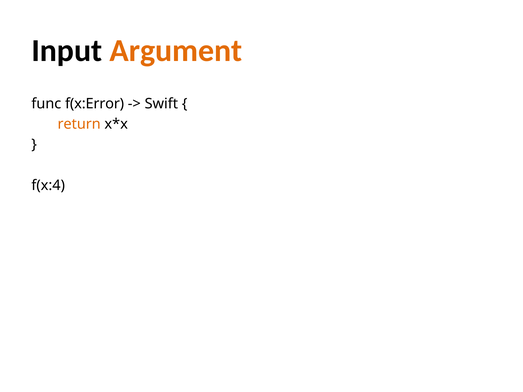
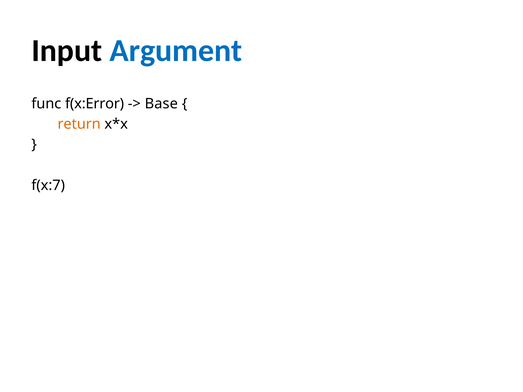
Argument colour: orange -> blue (176, 51)
Swift: Swift -> Base (161, 104)
f(x:4: f(x:4 -> f(x:7 (48, 185)
